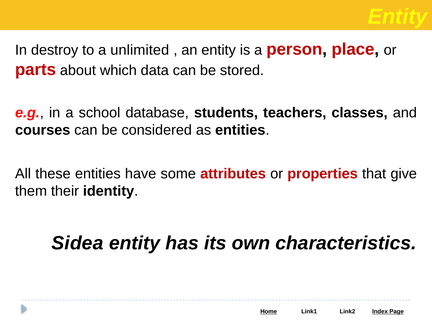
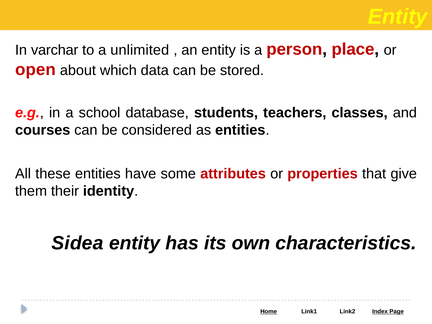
destroy: destroy -> varchar (55, 50)
parts: parts -> open (35, 70)
